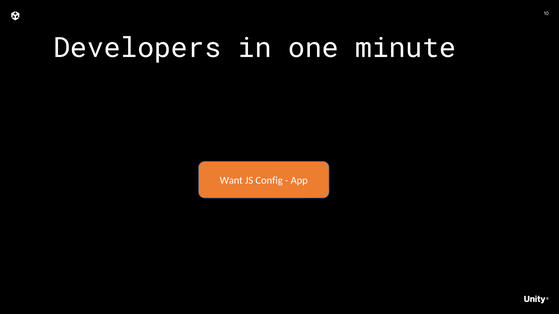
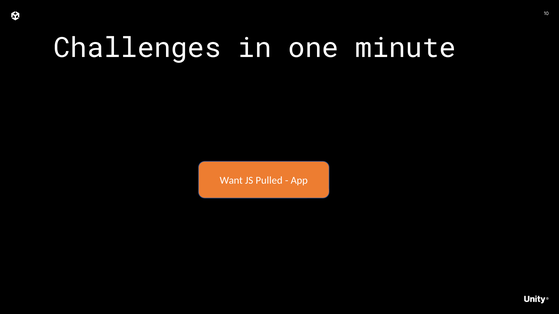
Developers: Developers -> Challenges (137, 48)
Config: Config -> Pulled (269, 181)
